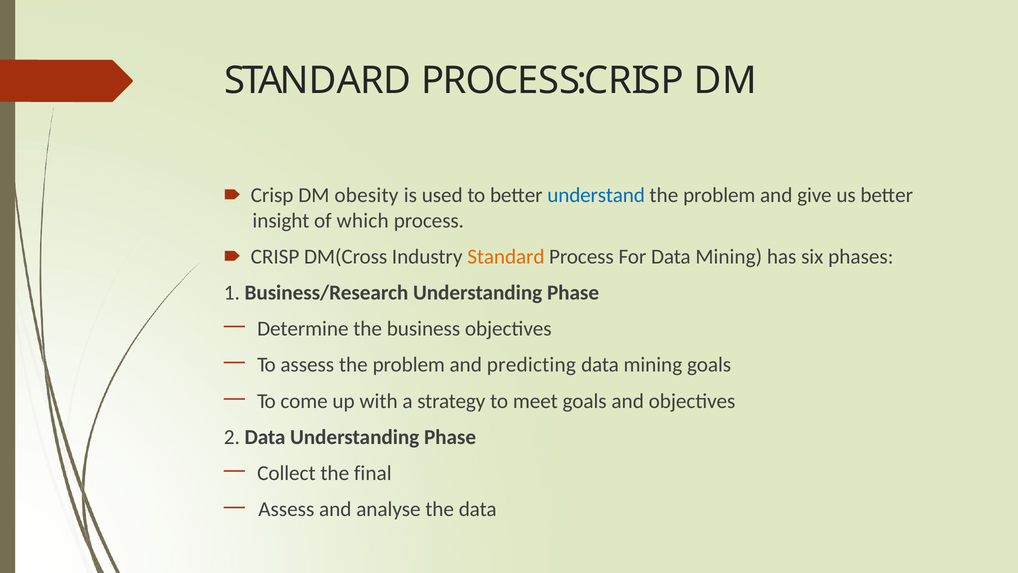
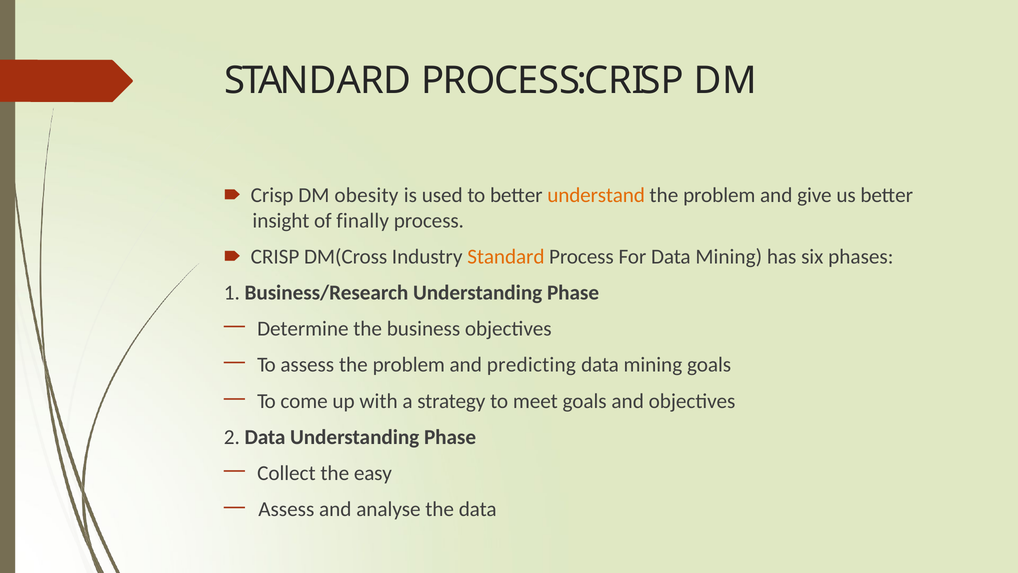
understand colour: blue -> orange (596, 195)
which: which -> finally (363, 220)
final: final -> easy (373, 473)
